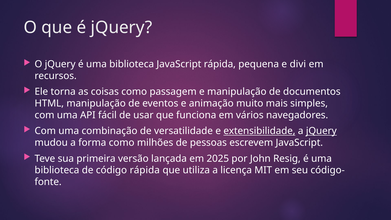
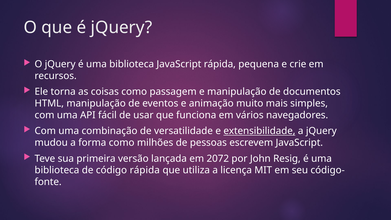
divi: divi -> crie (298, 64)
jQuery underline: present -> none (321, 131)
2025: 2025 -> 2072 (218, 158)
